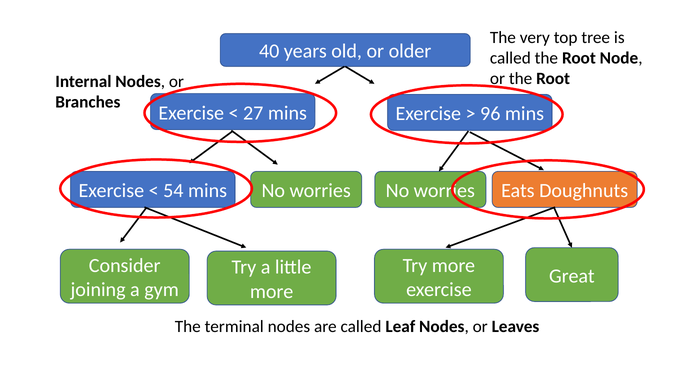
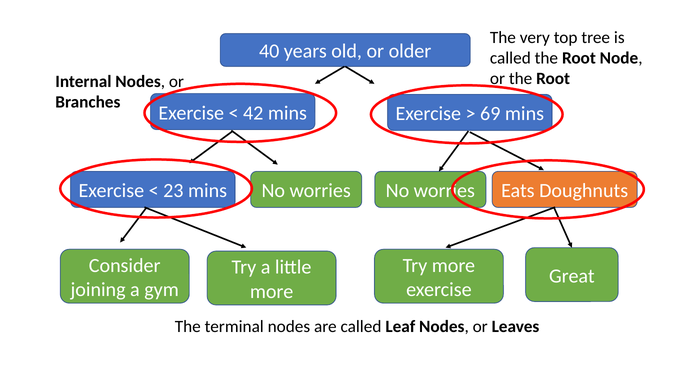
27: 27 -> 42 (253, 113)
96: 96 -> 69 (490, 114)
54: 54 -> 23 (173, 191)
